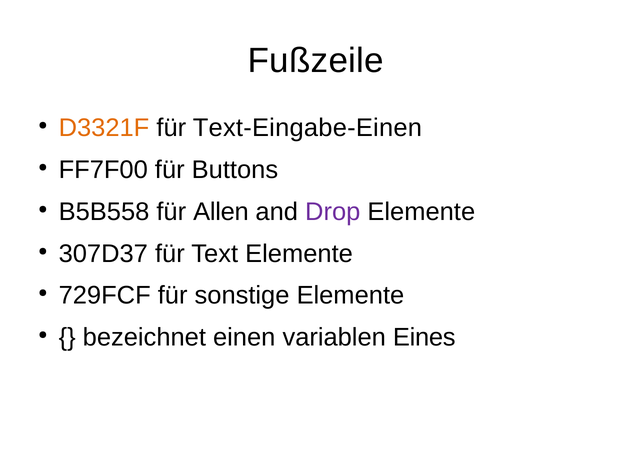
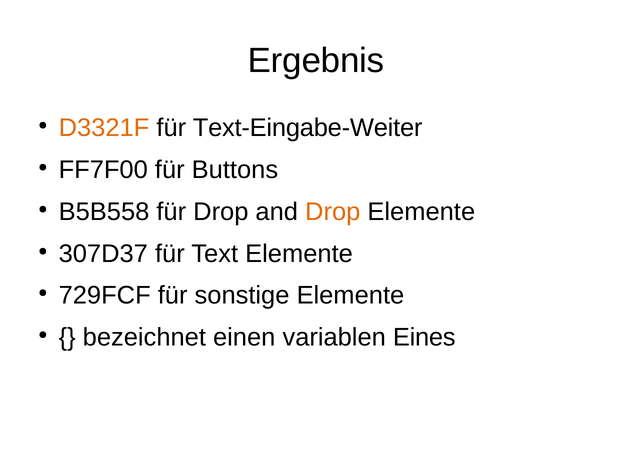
Fußzeile: Fußzeile -> Ergebnis (316, 61)
Text-Eingabe-Einen: Text-Eingabe-Einen -> Text-Eingabe-Weiter (308, 128)
für Allen: Allen -> Drop (221, 212)
Drop colour: purple -> orange (333, 212)
